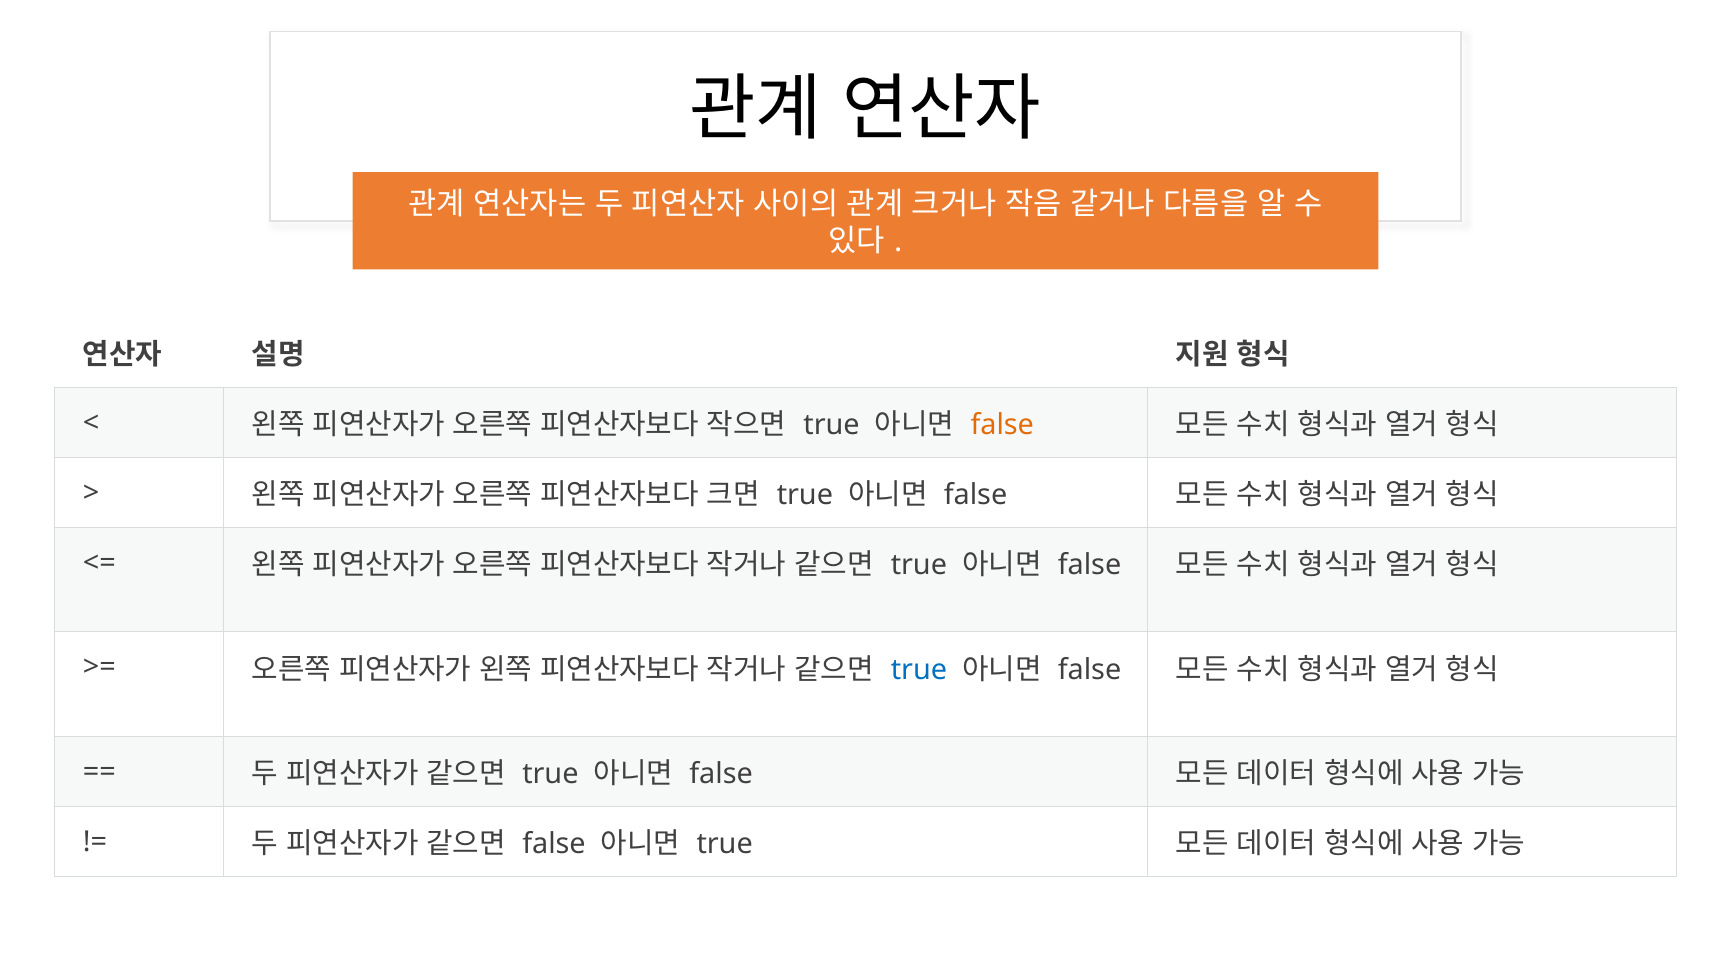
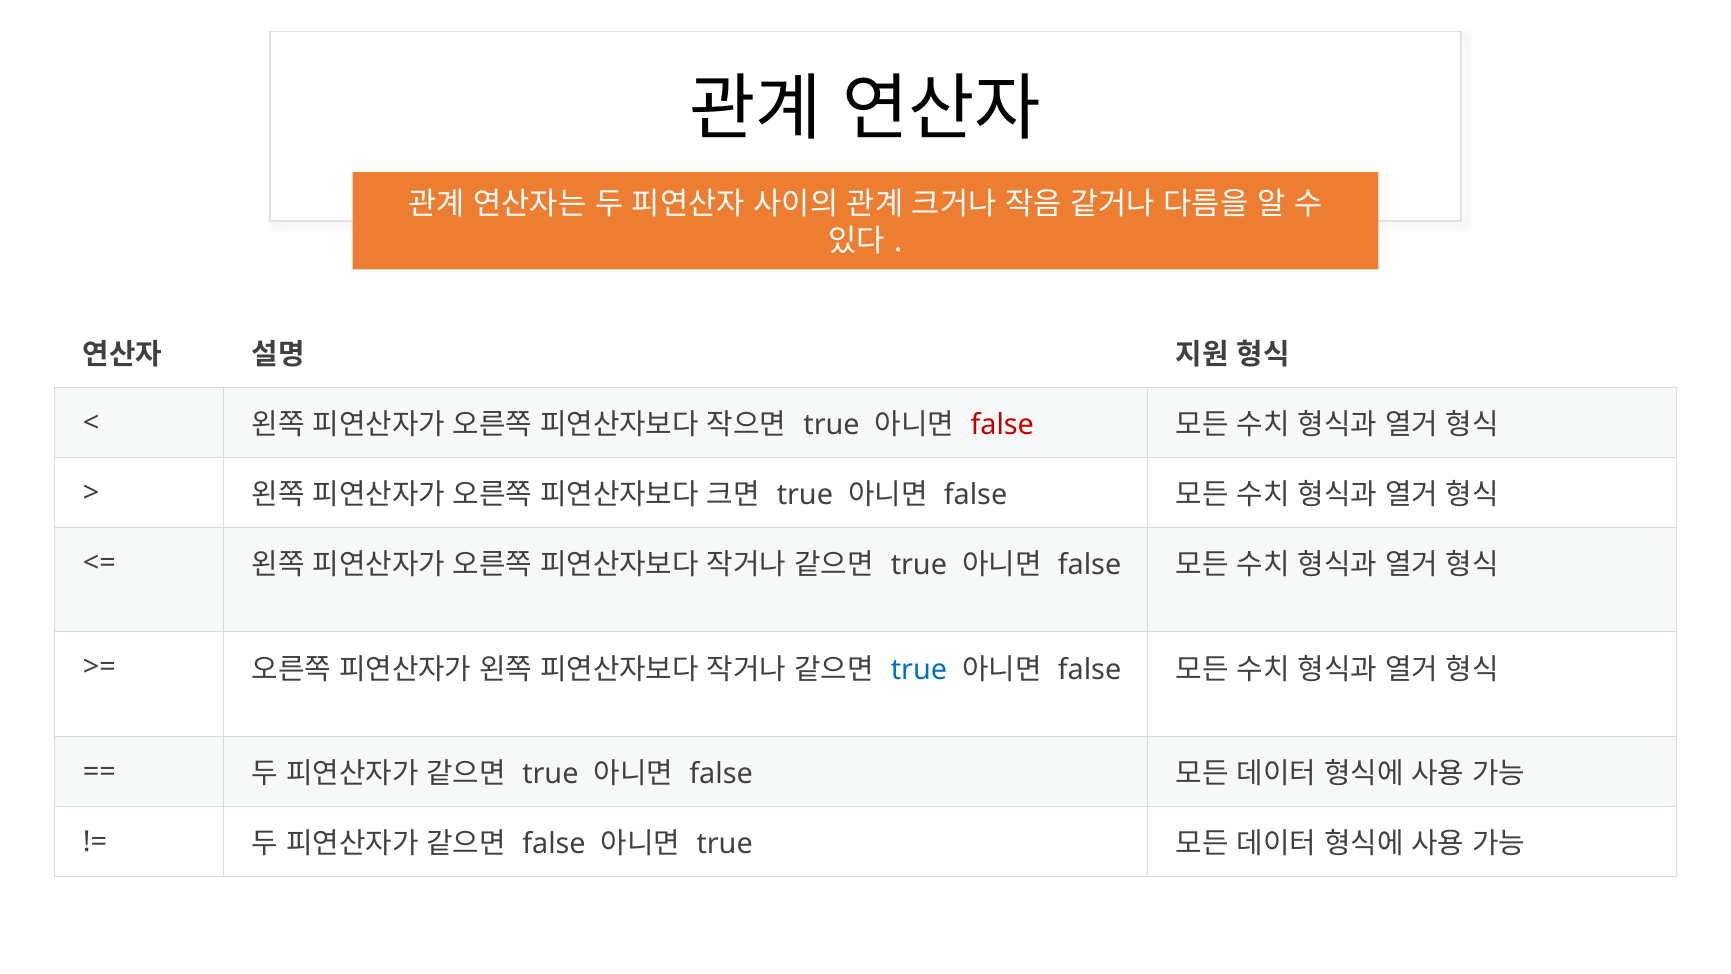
false colour: orange -> red (1002, 425)
